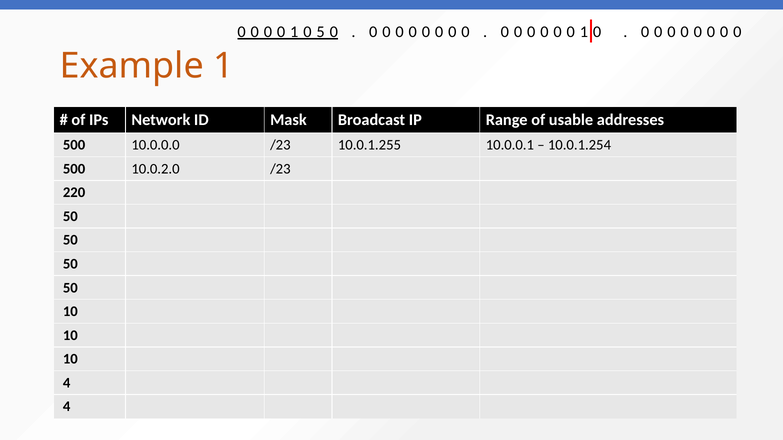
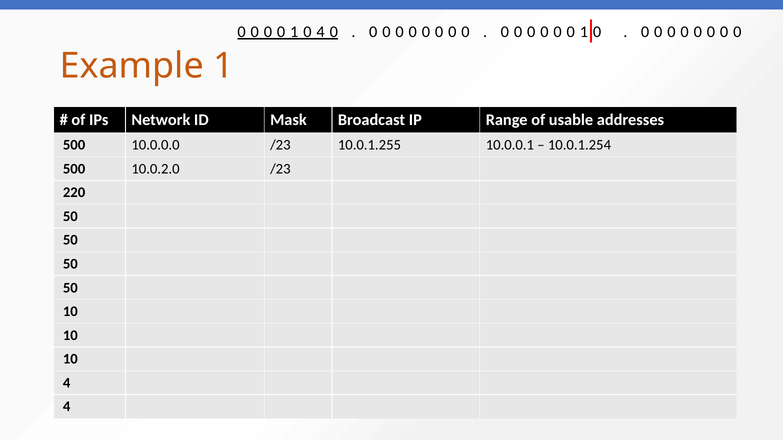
5: 5 -> 4 (321, 32)
